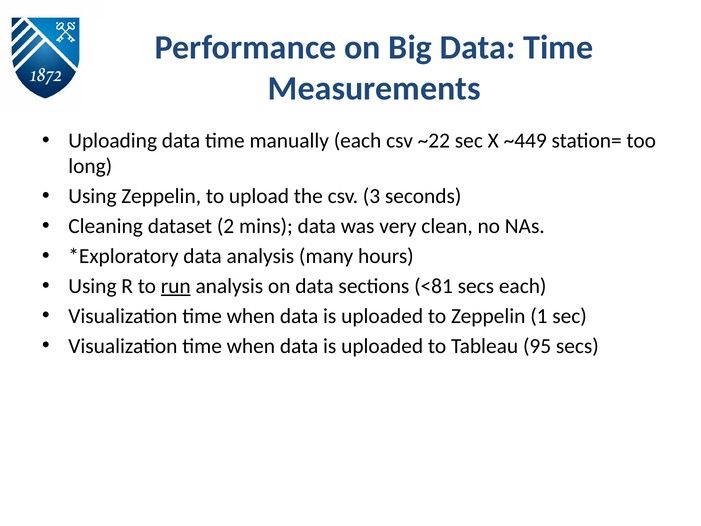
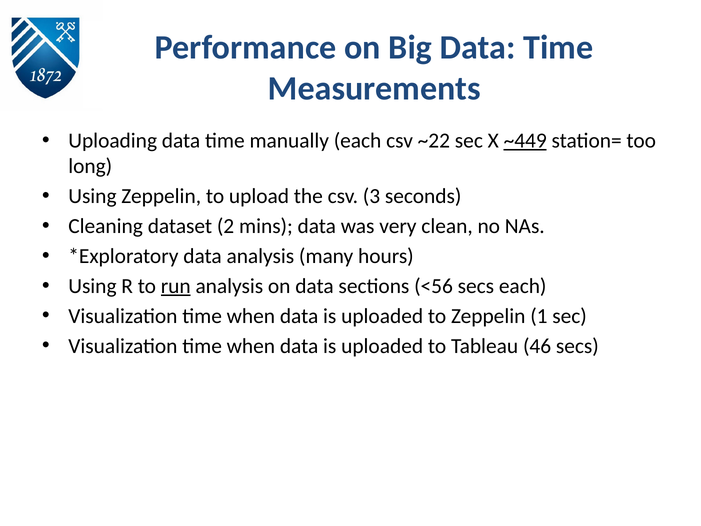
~449 underline: none -> present (525, 141)
<81: <81 -> <56 (434, 286)
95: 95 -> 46 (537, 346)
